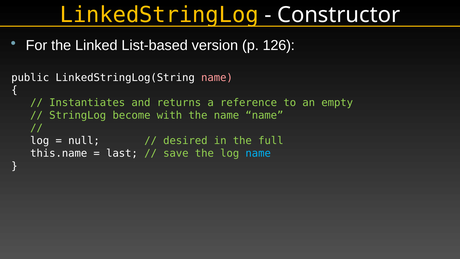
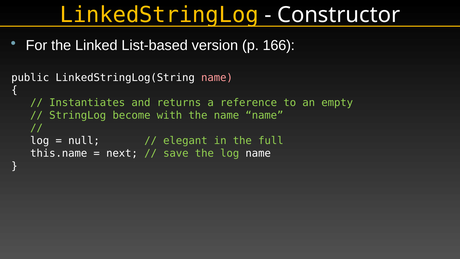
126: 126 -> 166 (279, 46)
desired: desired -> elegant (185, 141)
last: last -> next (122, 153)
name colour: light blue -> white (258, 153)
